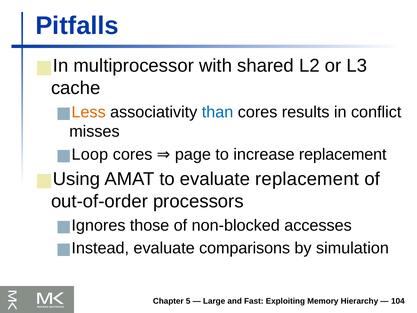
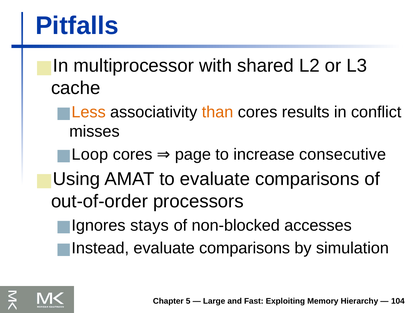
than colour: blue -> orange (218, 112)
increase replacement: replacement -> consecutive (343, 154)
to evaluate replacement: replacement -> comparisons (307, 179)
those: those -> stays (149, 225)
